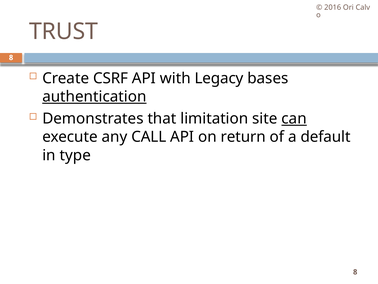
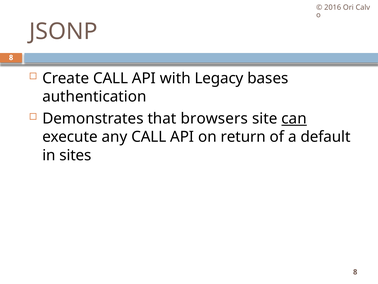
TRUST: TRUST -> JSONP (63, 32)
Create CSRF: CSRF -> CALL (111, 78)
authentication underline: present -> none (94, 96)
limitation: limitation -> browsers (214, 118)
type: type -> sites (75, 155)
